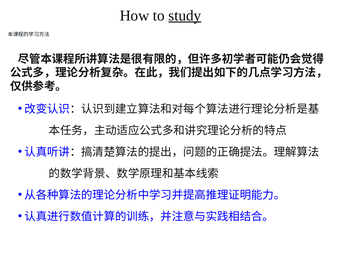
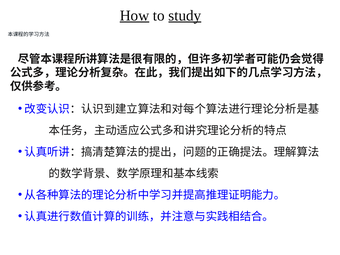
How underline: none -> present (134, 16)
